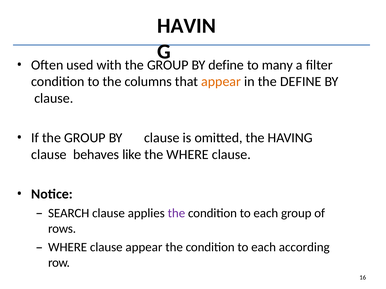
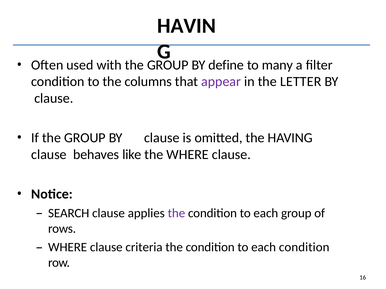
appear colour: orange -> purple (221, 82)
the DEFINE: DEFINE -> LETTER (301, 82)
clause appear: appear -> criteria (144, 248)
each according: according -> condition (304, 248)
